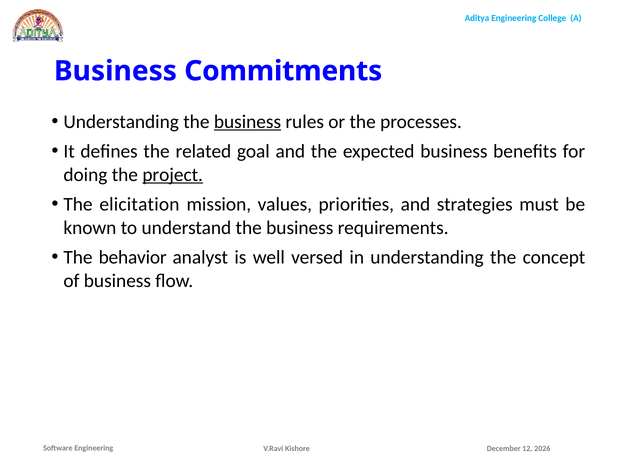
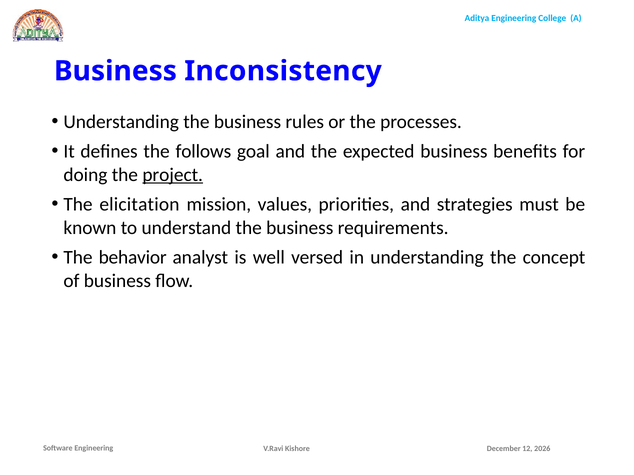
Commitments: Commitments -> Inconsistency (283, 71)
business underline: present -> none (248, 122)
related: related -> follows (203, 152)
